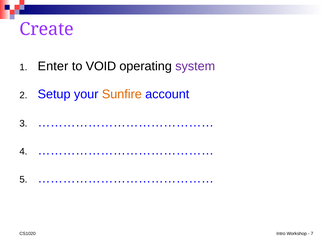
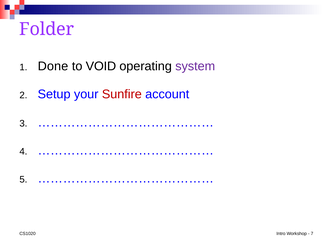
Create: Create -> Folder (47, 29)
Enter: Enter -> Done (53, 66)
Sunfire colour: orange -> red (122, 94)
